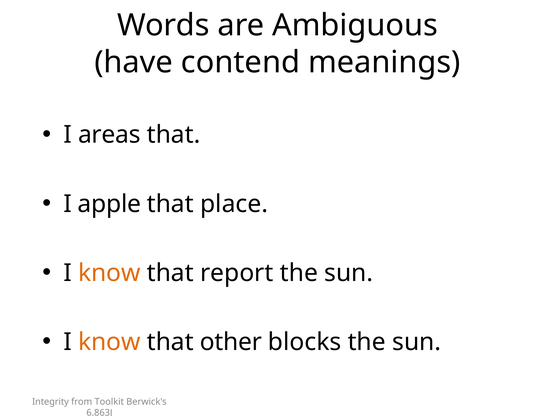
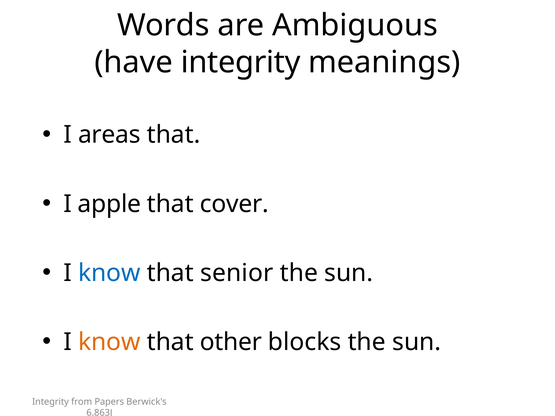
have contend: contend -> integrity (241, 62)
place: place -> cover (234, 204)
know colour: orange -> blue (109, 273)
report: report -> senior (237, 273)
Toolkit: Toolkit -> Papers (109, 402)
